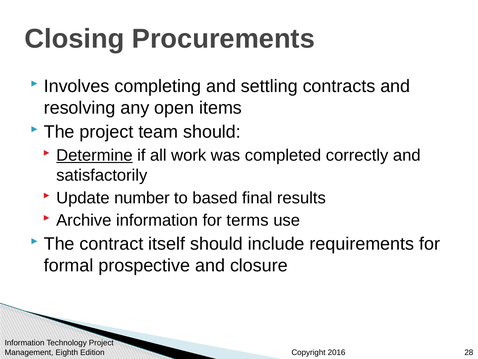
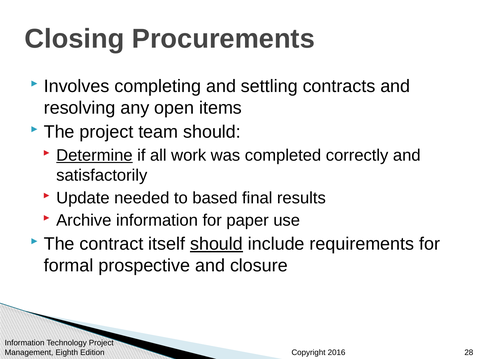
number: number -> needed (142, 198)
terms: terms -> paper (248, 220)
should underline: none -> present (216, 244)
